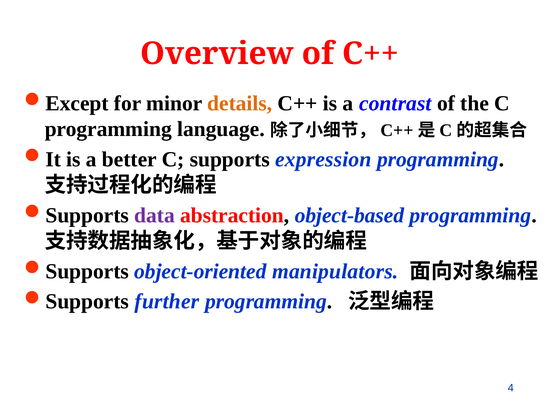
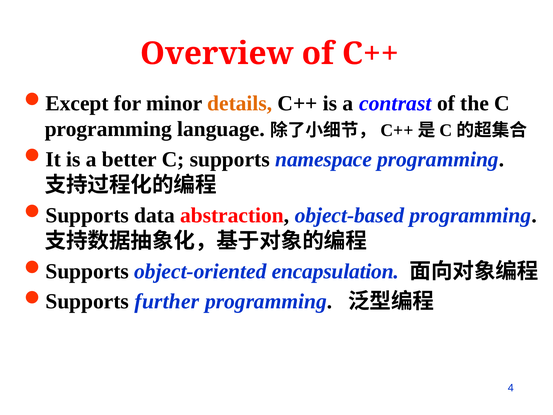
expression: expression -> namespace (324, 159)
data colour: purple -> black (155, 215)
manipulators: manipulators -> encapsulation (335, 271)
